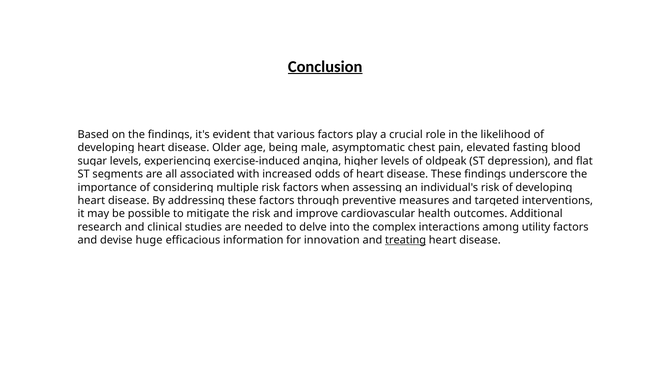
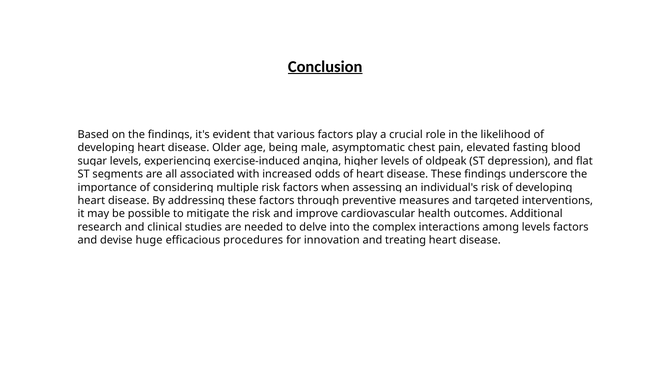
utility: utility -> levels (536, 227)
information: information -> procedures (253, 240)
treating underline: present -> none (406, 240)
